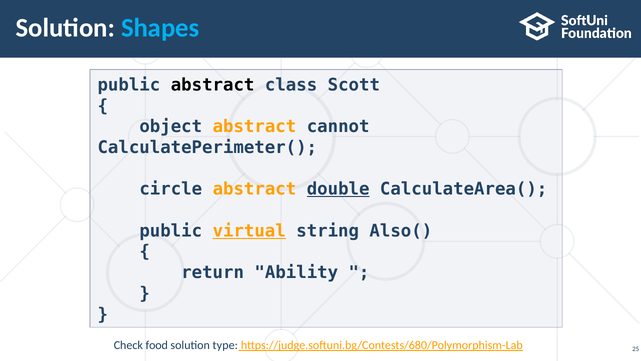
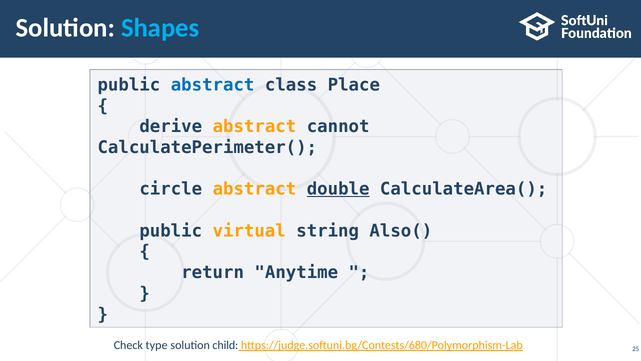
abstract colour: black -> blue (213, 85)
Scott: Scott -> Place (354, 85)
object: object -> derive (171, 127)
virtual underline: present -> none (249, 231)
Ability: Ability -> Anytime (296, 272)
food: food -> type (157, 345)
type: type -> child (225, 345)
